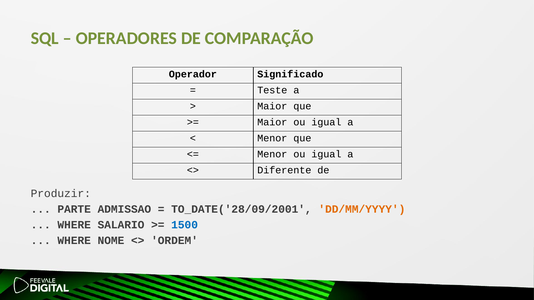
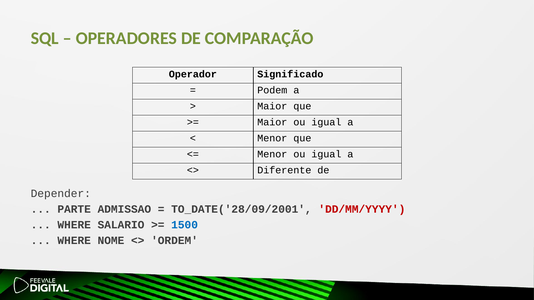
Teste: Teste -> Podem (272, 90)
Produzir: Produzir -> Depender (61, 194)
DD/MM/YYYY colour: orange -> red (362, 209)
